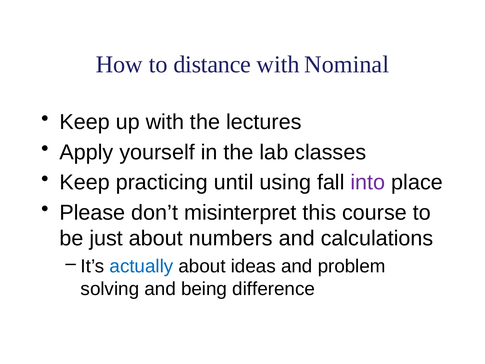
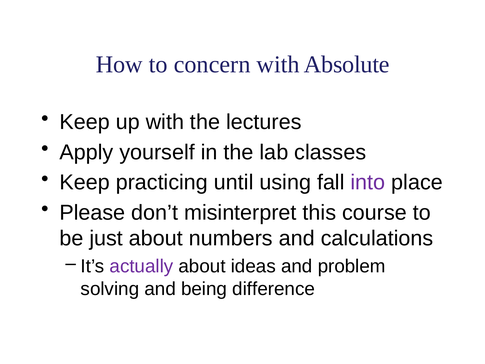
distance: distance -> concern (212, 64)
Nominal: Nominal -> Absolute (347, 64)
actually colour: blue -> purple (141, 266)
